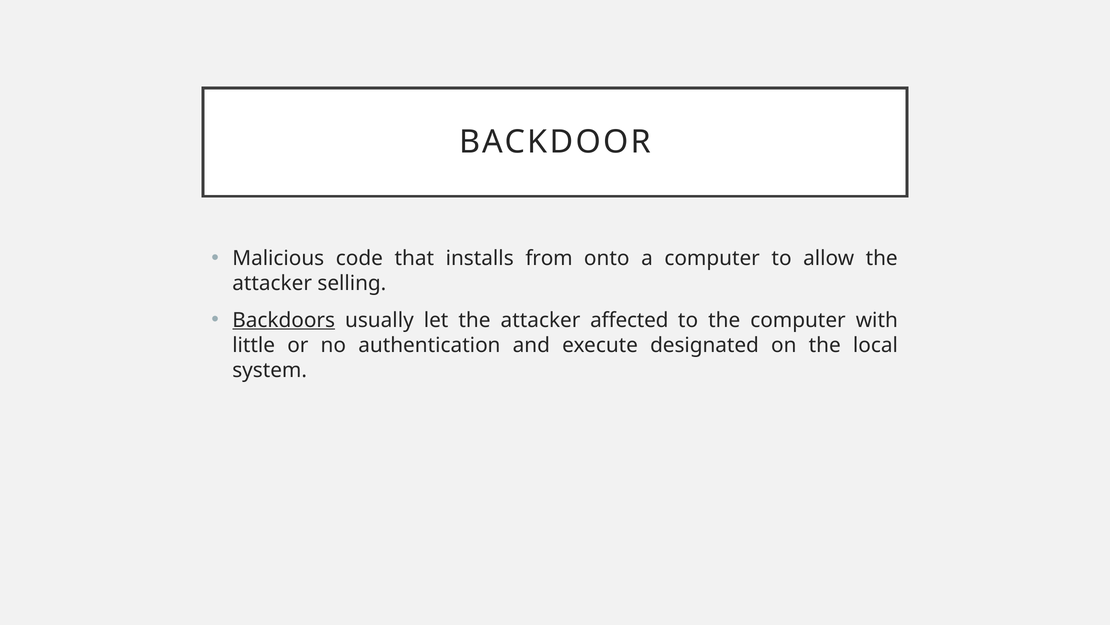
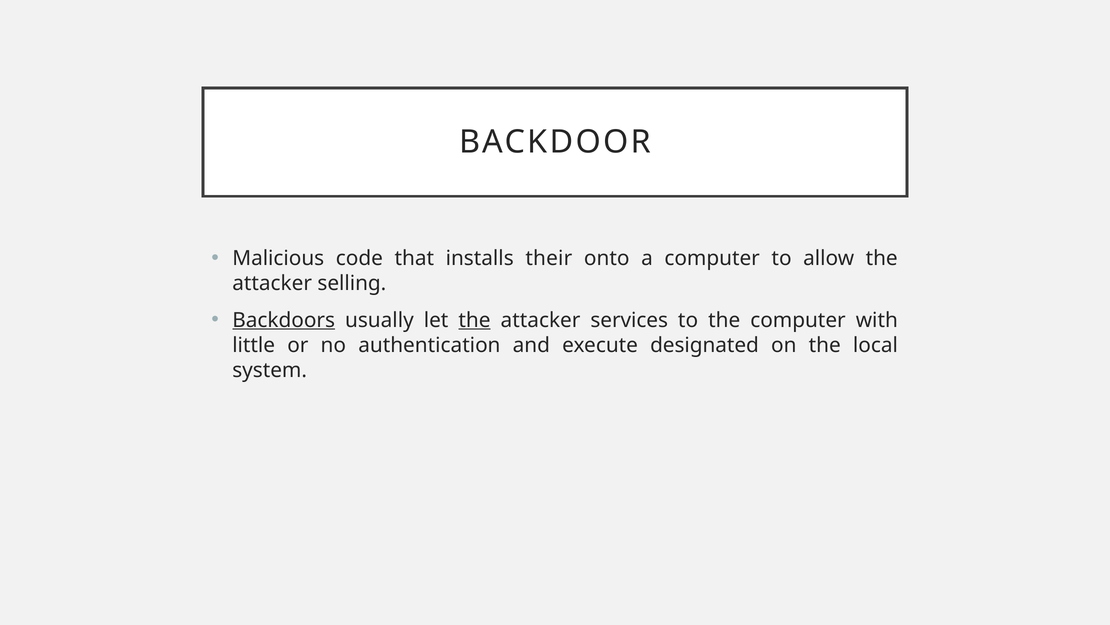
from: from -> their (549, 258)
the underline: none -> present (475, 320)
affected: affected -> services (629, 320)
